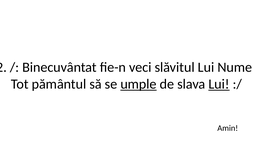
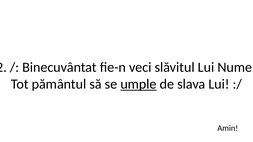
Lui underline: present -> none (219, 84)
